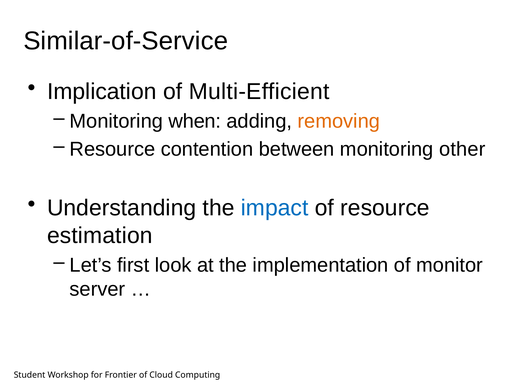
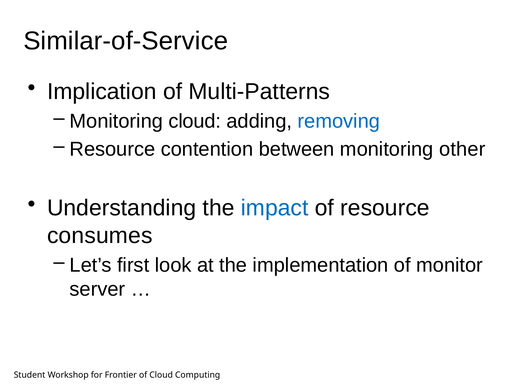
Multi-Efficient: Multi-Efficient -> Multi-Patterns (259, 91)
Monitoring when: when -> cloud (195, 121)
removing colour: orange -> blue (339, 121)
estimation: estimation -> consumes (100, 235)
